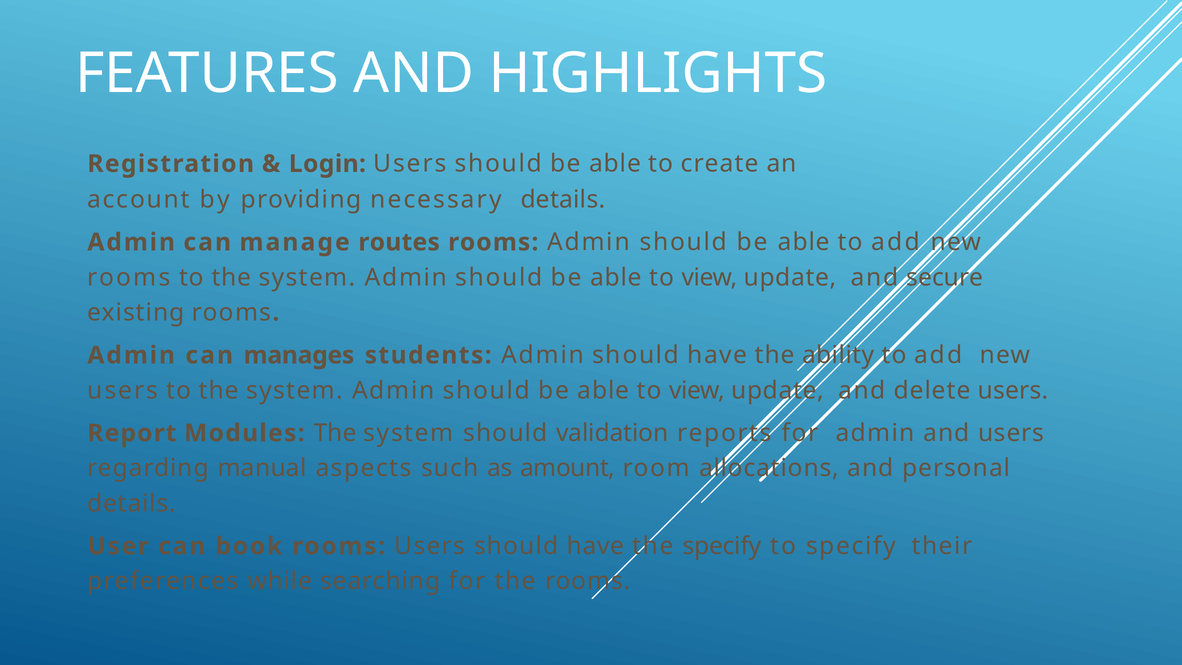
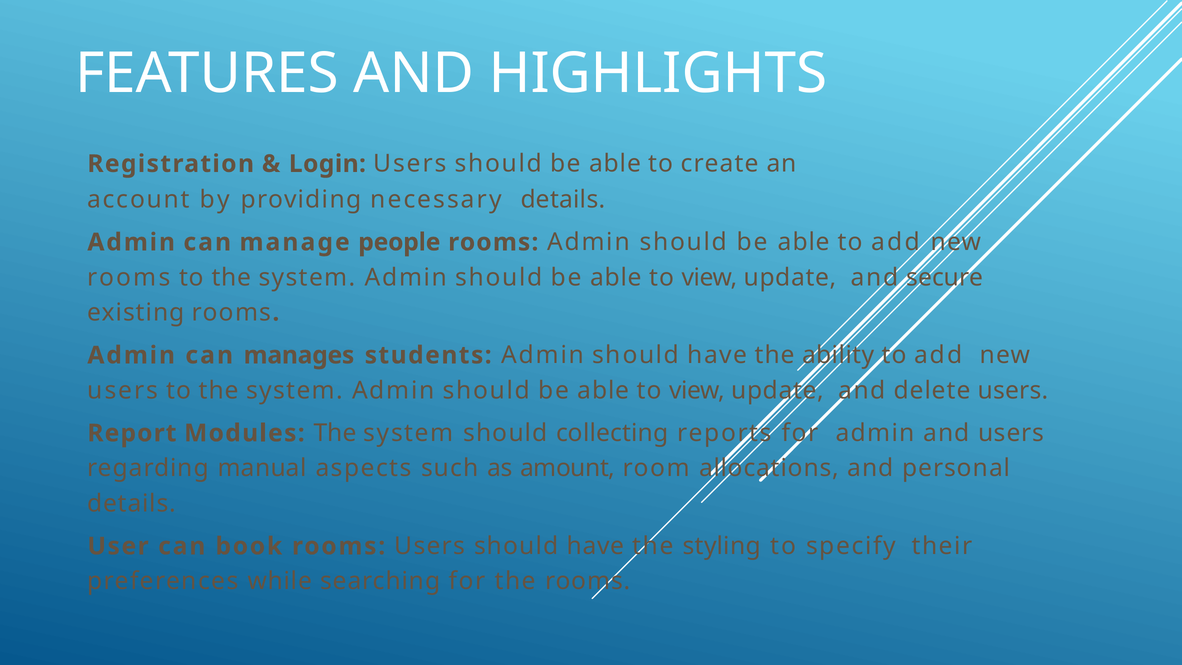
routes: routes -> people (399, 242)
validation: validation -> collecting (612, 433)
the specify: specify -> styling (722, 546)
